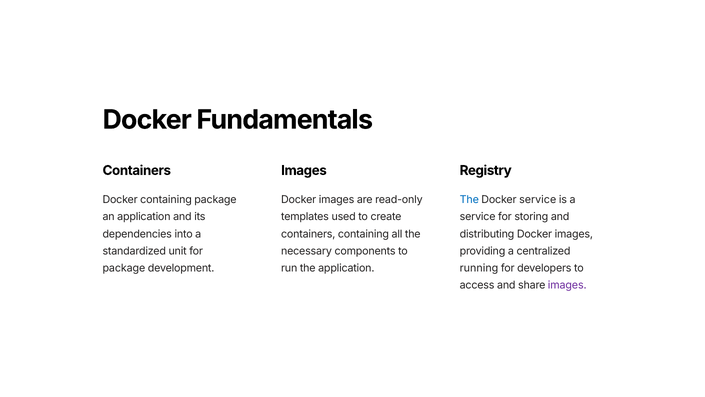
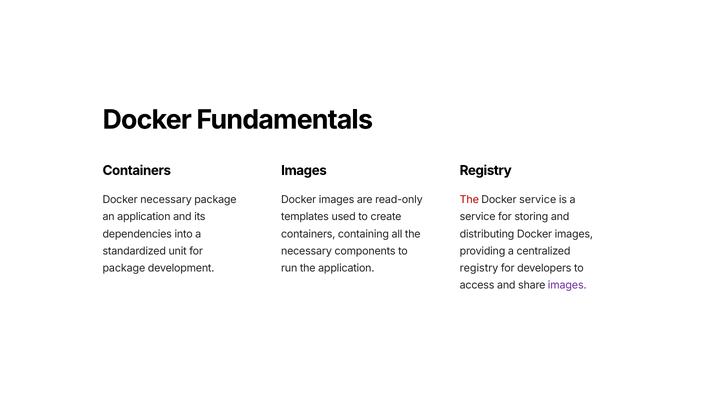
Docker containing: containing -> necessary (166, 200)
The colour: blue -> red (469, 200)
running: running -> registry (479, 268)
